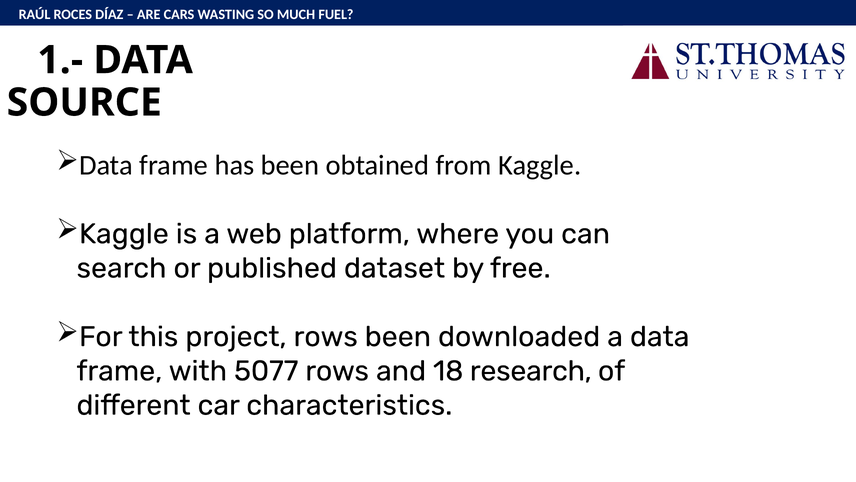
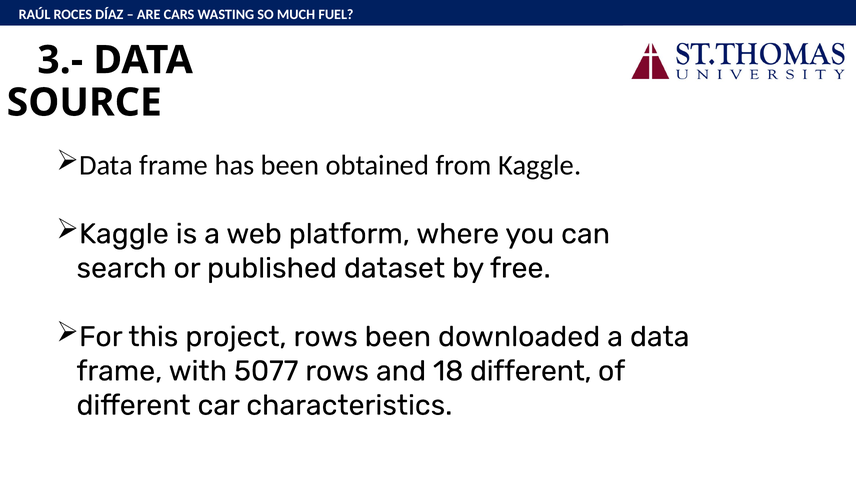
1.-: 1.- -> 3.- (60, 60)
18 research: research -> different (531, 371)
